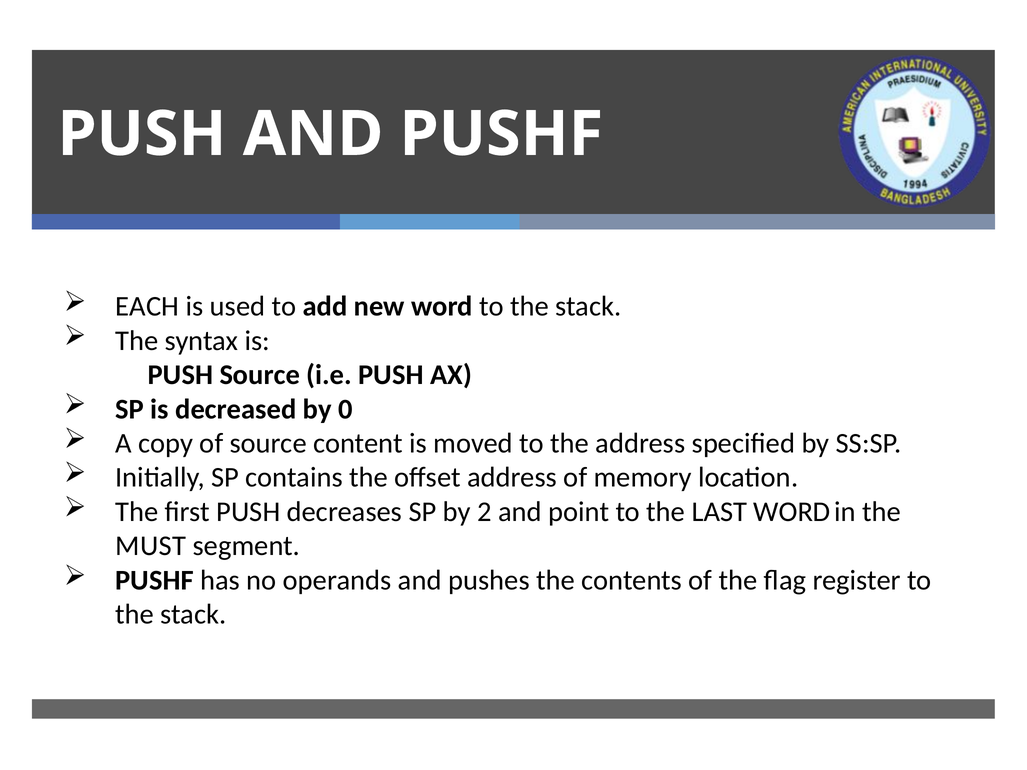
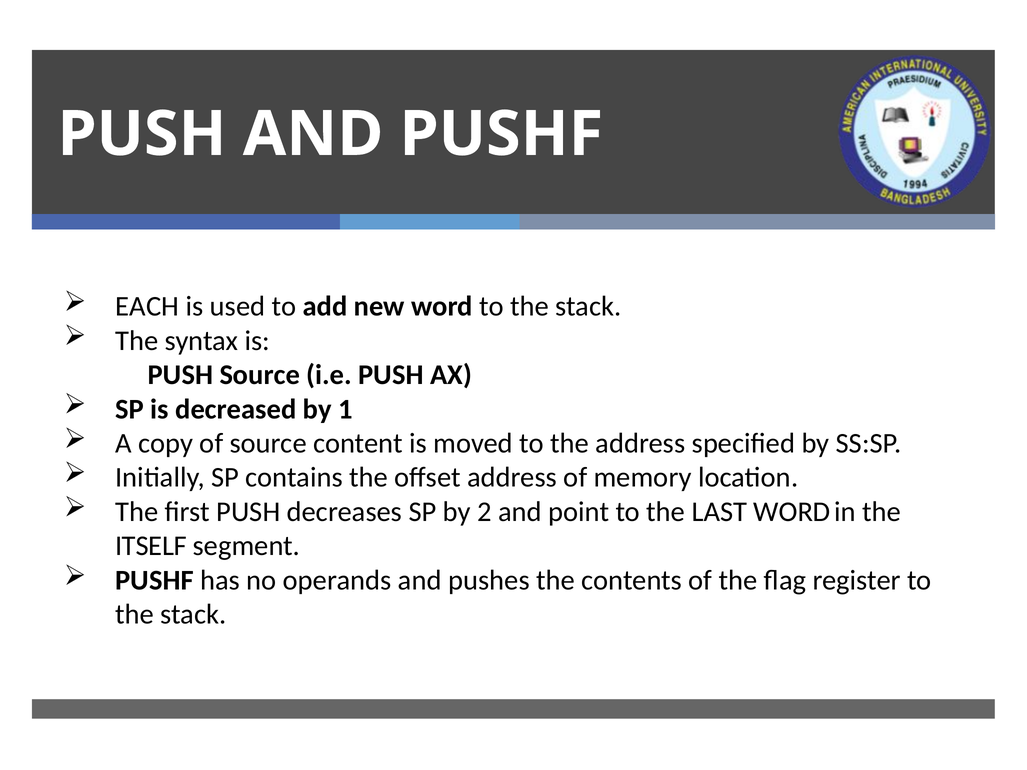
0: 0 -> 1 (345, 409)
MUST: MUST -> ITSELF (151, 546)
